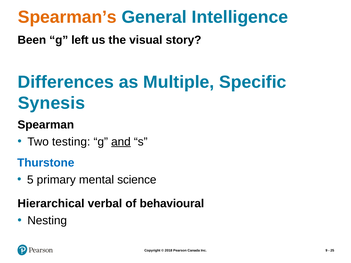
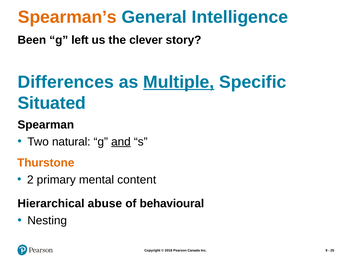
visual: visual -> clever (146, 40)
Multiple underline: none -> present (179, 82)
Synesis: Synesis -> Situated (52, 103)
testing: testing -> natural (71, 142)
Thurstone colour: blue -> orange (46, 163)
5: 5 -> 2 (30, 180)
science: science -> content (137, 180)
verbal: verbal -> abuse (105, 204)
